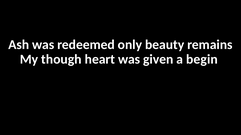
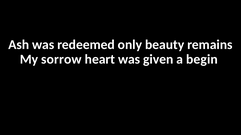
though: though -> sorrow (61, 59)
